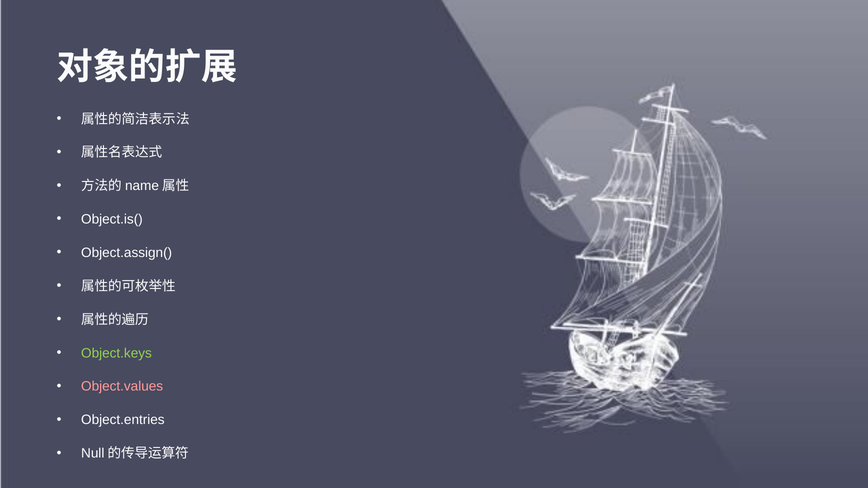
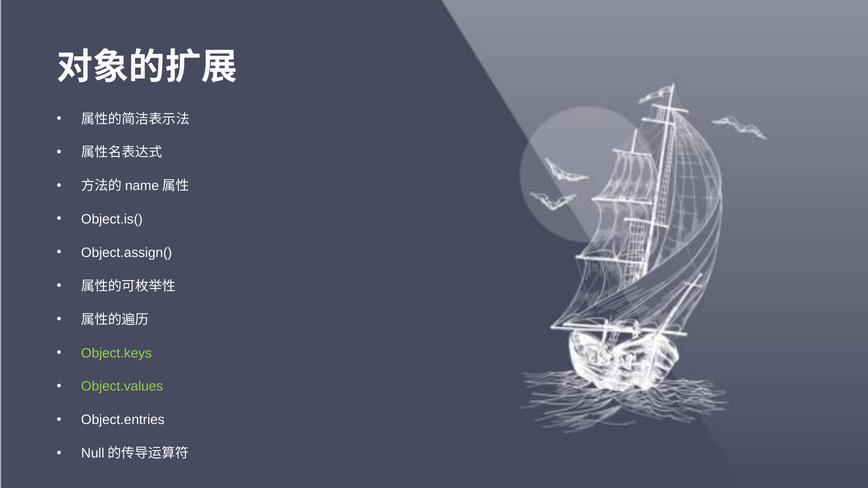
Object.values colour: pink -> light green (122, 387)
